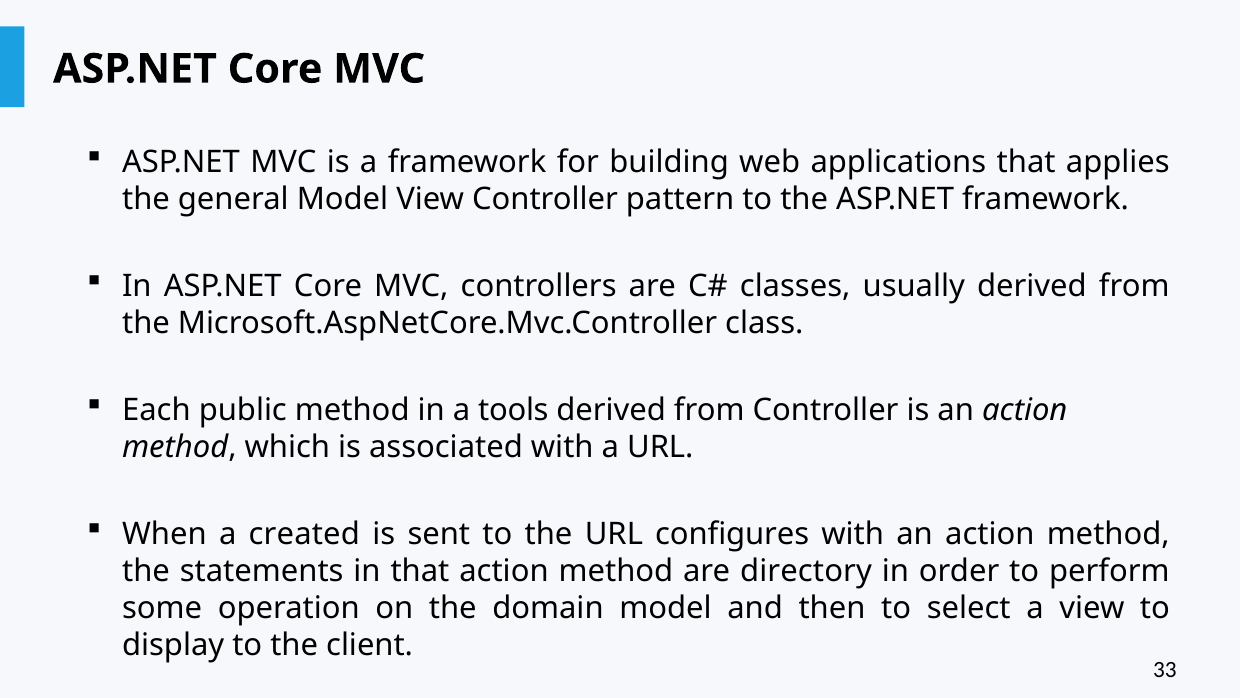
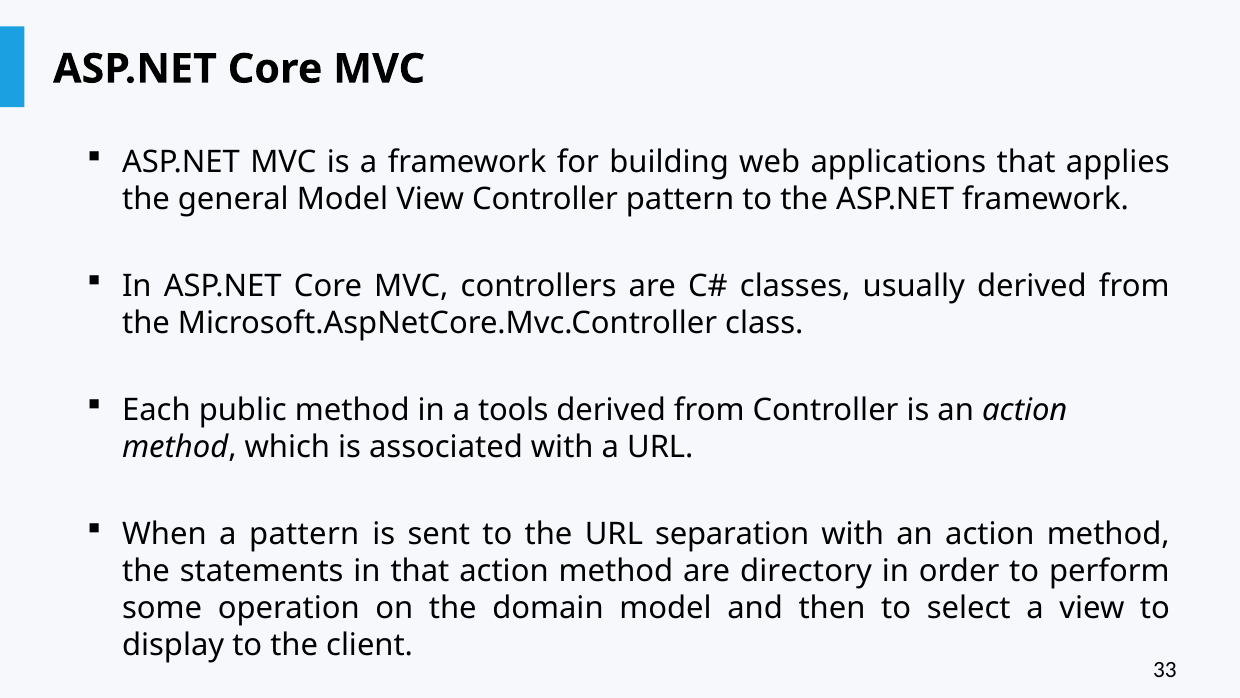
a created: created -> pattern (304, 534)
configures: configures -> separation (732, 534)
